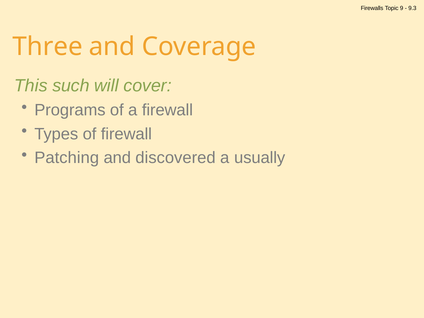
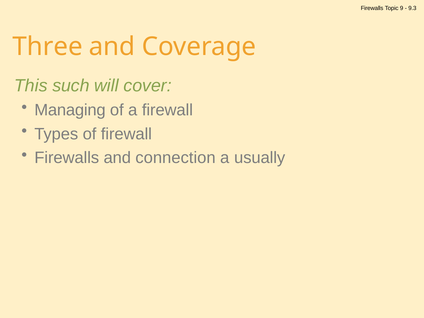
Programs: Programs -> Managing (70, 110)
Patching: Patching -> Firewalls (67, 158)
discovered: discovered -> connection (176, 158)
